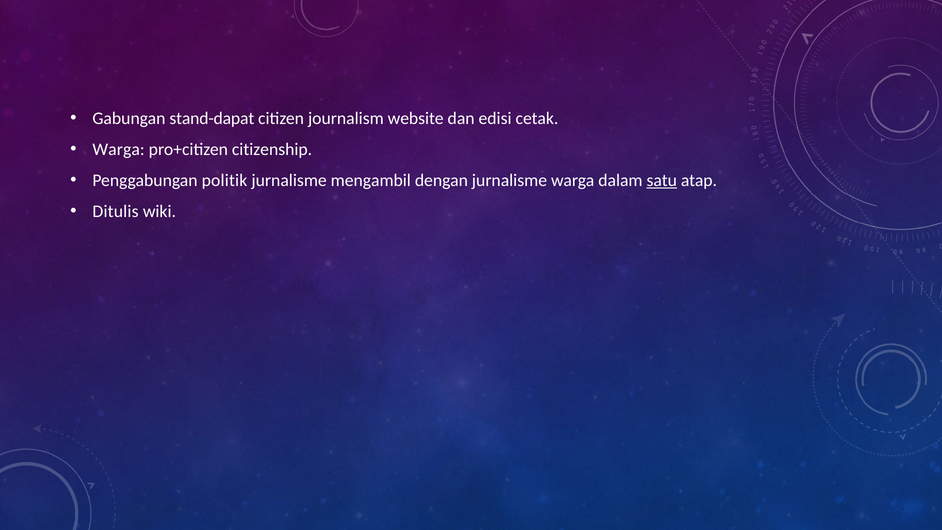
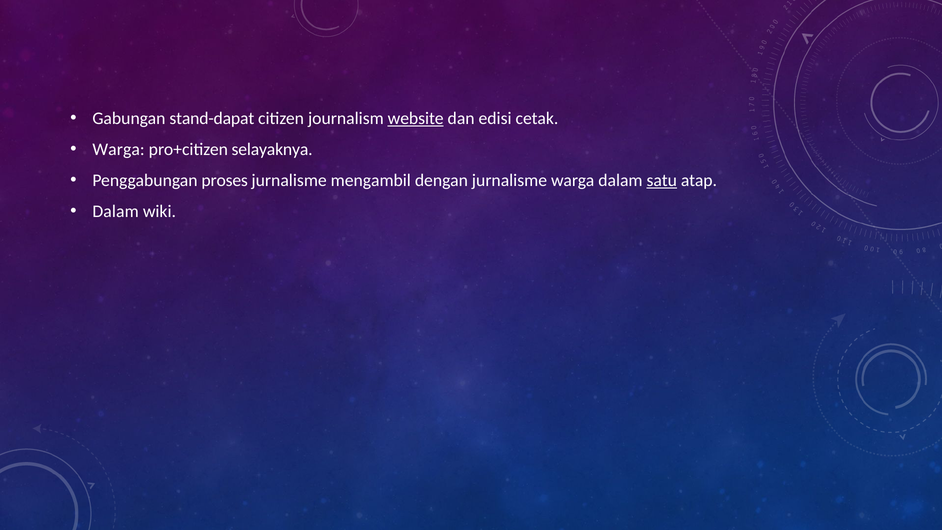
website underline: none -> present (416, 118)
citizenship: citizenship -> selayaknya (272, 149)
politik: politik -> proses (225, 180)
Ditulis: Ditulis -> Dalam (116, 211)
